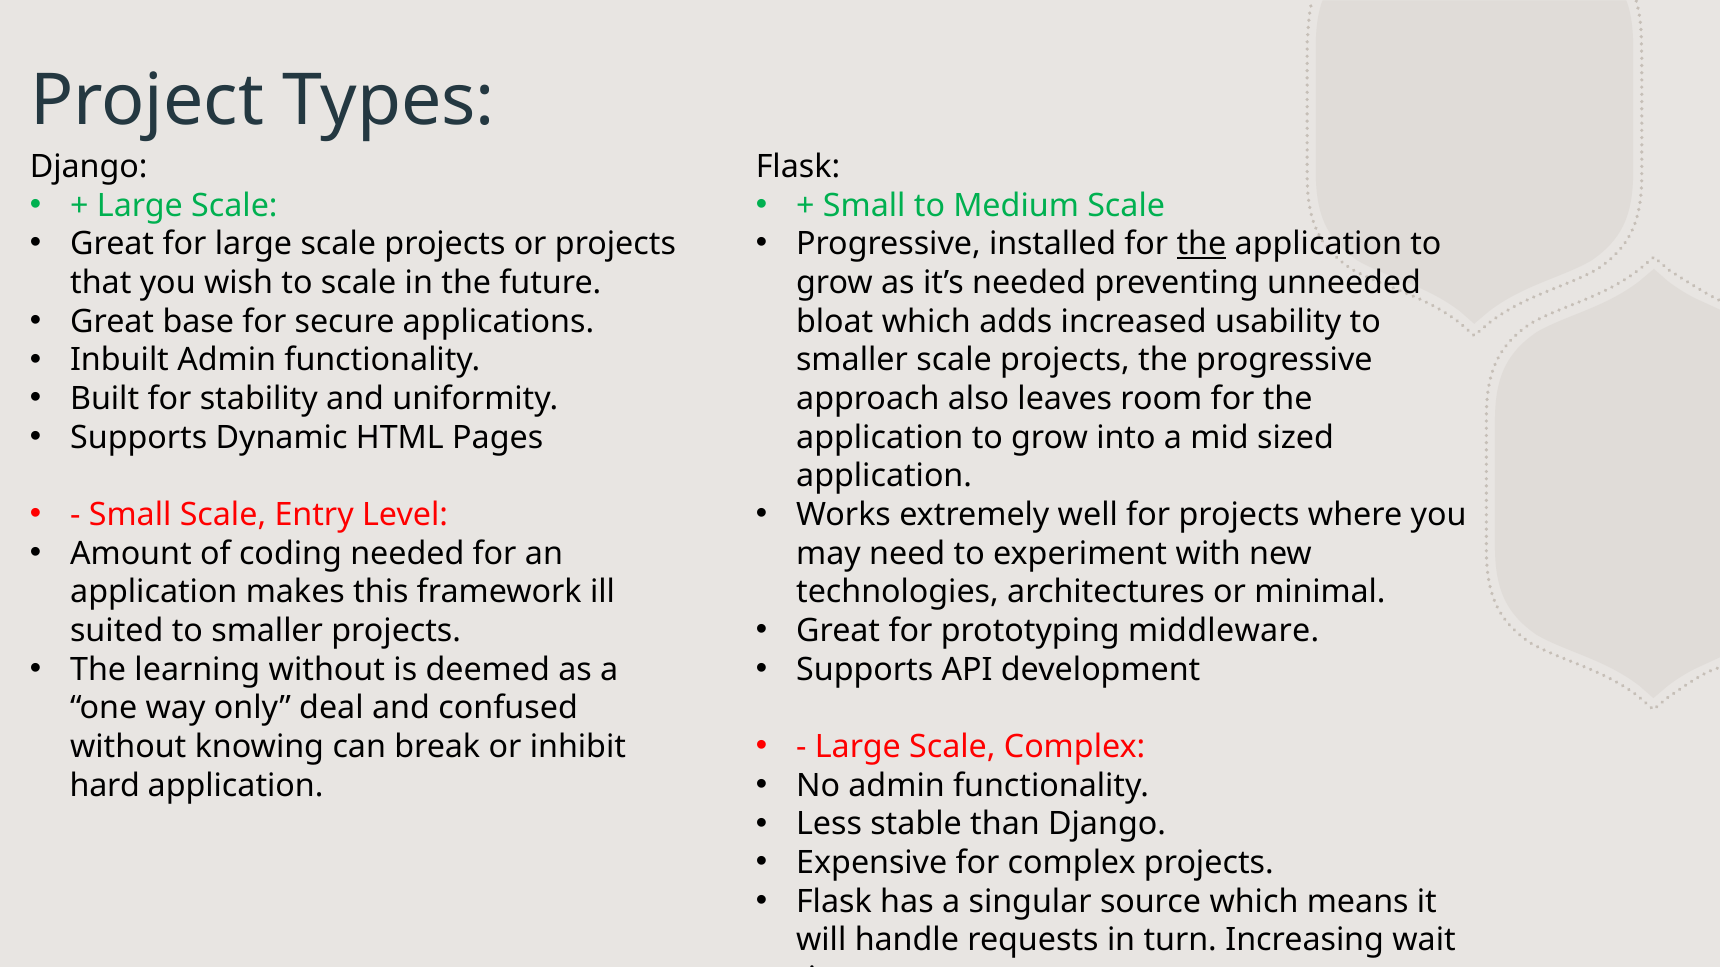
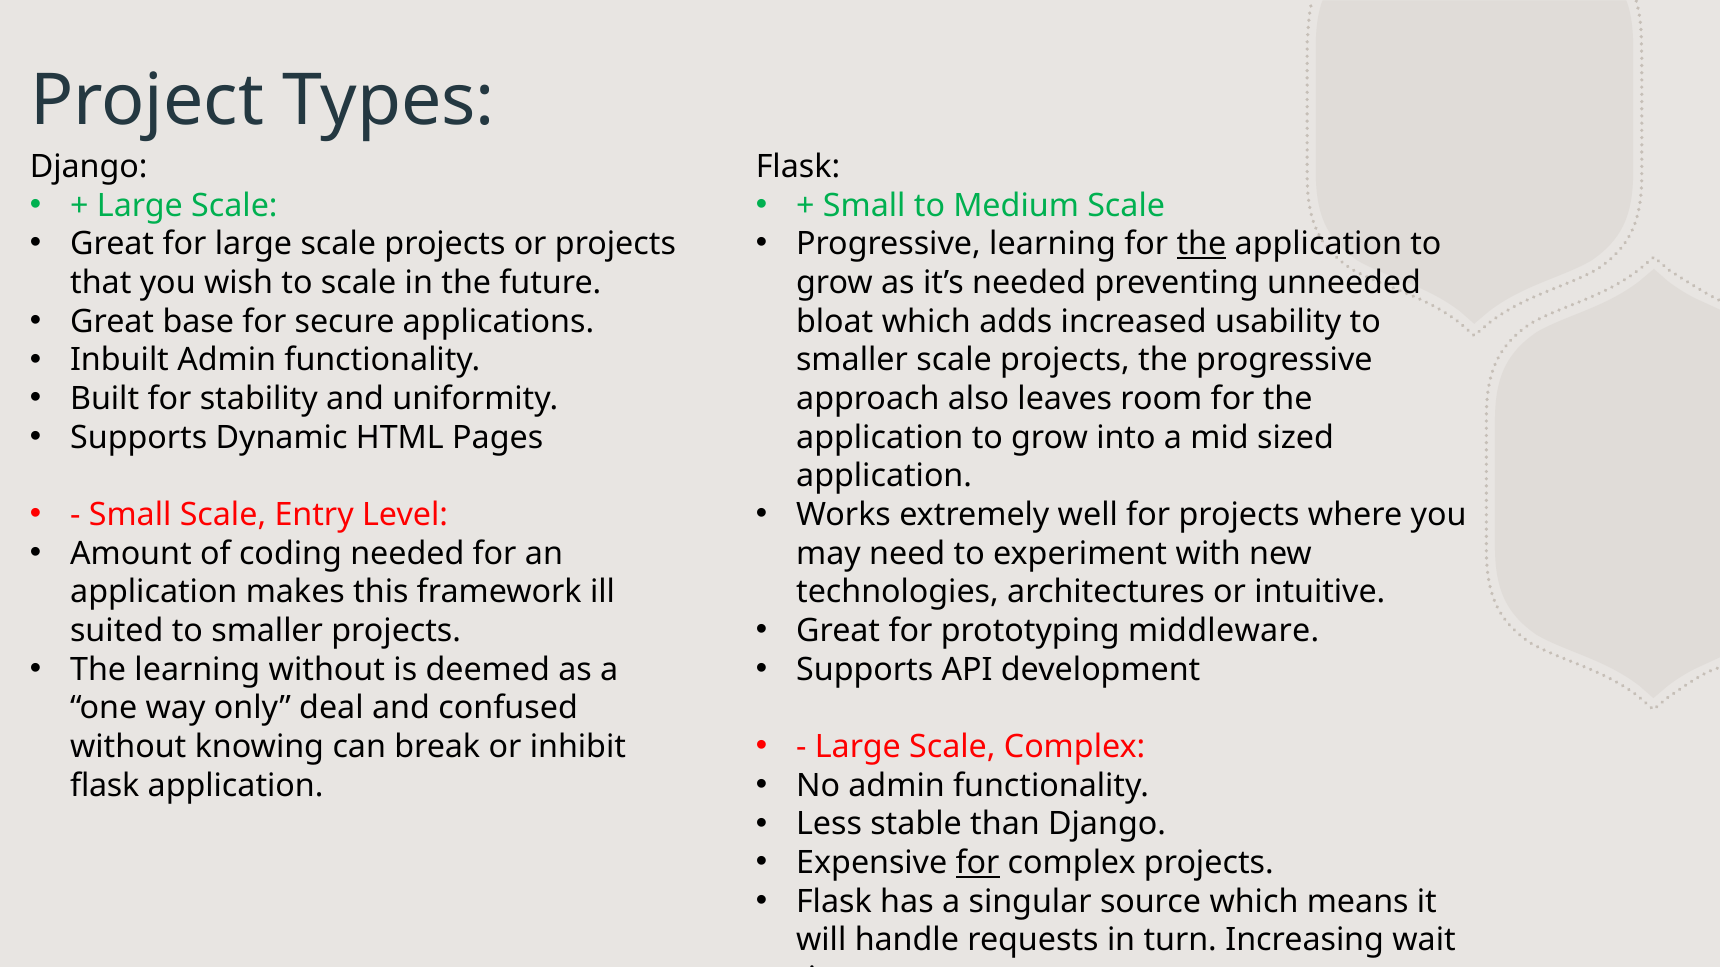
Progressive installed: installed -> learning (1052, 244)
minimal: minimal -> intuitive (1320, 593)
hard: hard -> flask (105, 786)
for underline: none -> present (978, 863)
